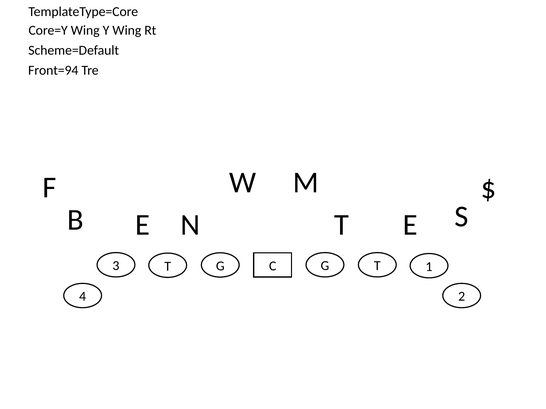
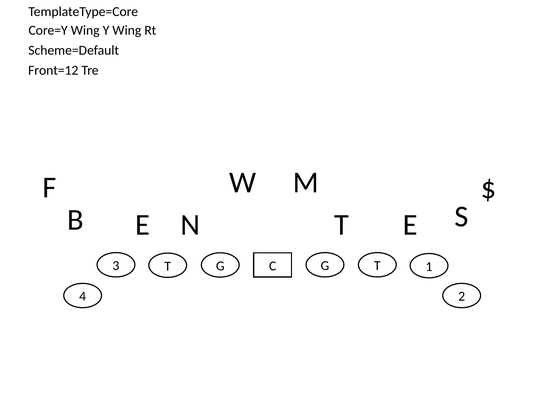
Front=94: Front=94 -> Front=12 (53, 70)
